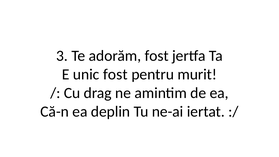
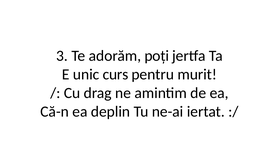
adorăm fost: fost -> poți (157, 56)
unic fost: fost -> curs (115, 74)
